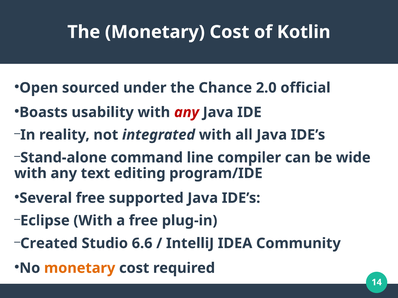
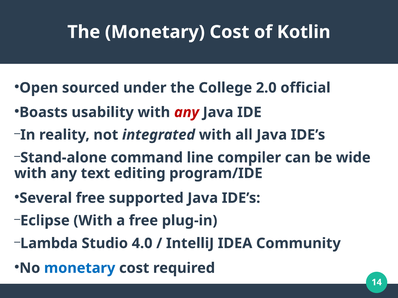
Chance: Chance -> College (225, 88)
Created: Created -> Lambda (49, 244)
6.6: 6.6 -> 4.0 (142, 244)
monetary colour: orange -> blue (80, 268)
